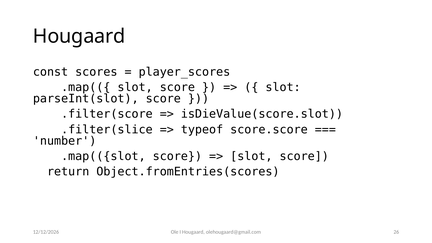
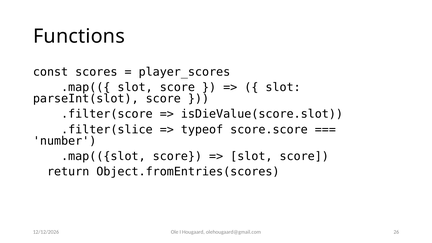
Hougaard: Hougaard -> Functions (79, 36)
